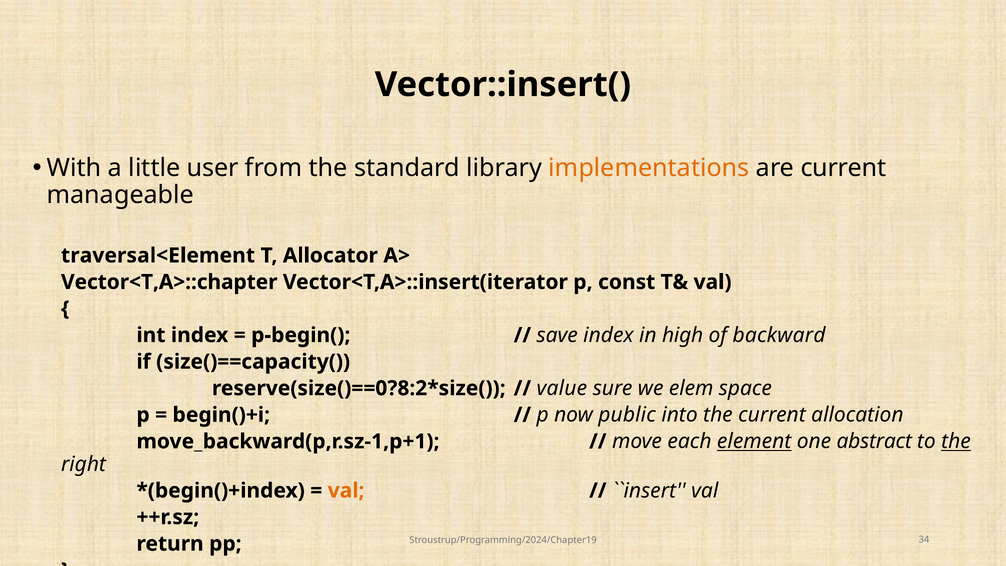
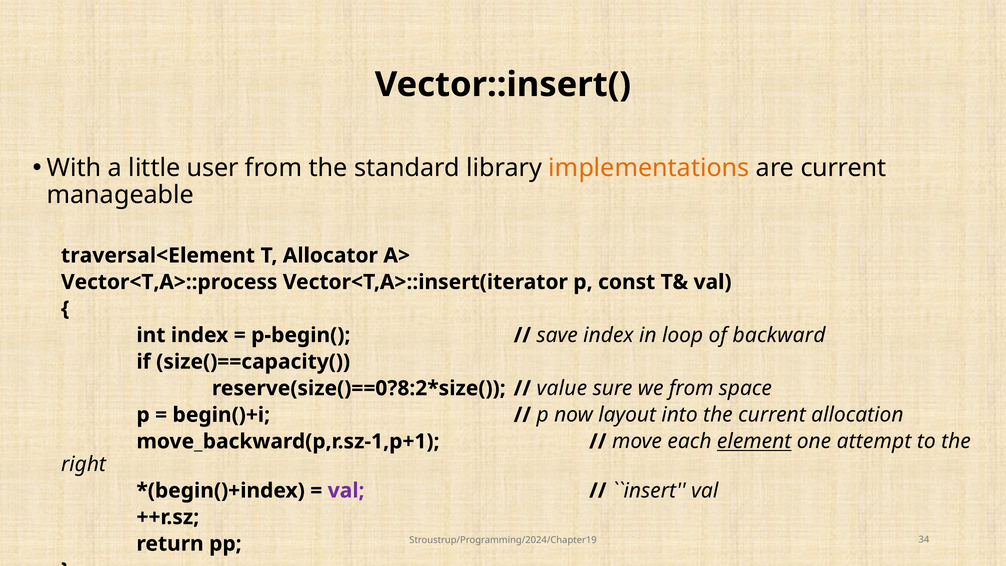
Vector<T,A>::chapter: Vector<T,A>::chapter -> Vector<T,A>::process (169, 282)
high: high -> loop (683, 335)
we elem: elem -> from (691, 388)
public: public -> layout (627, 415)
abstract: abstract -> attempt (874, 441)
the underline: present -> none (956, 441)
val colour: orange -> purple (346, 491)
